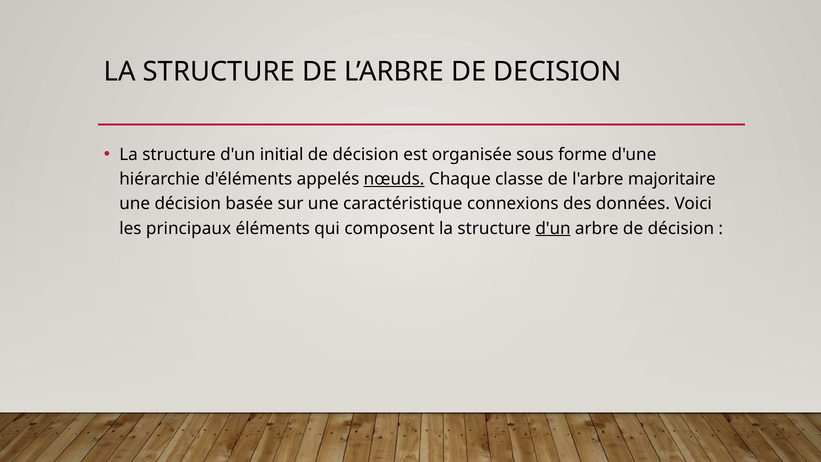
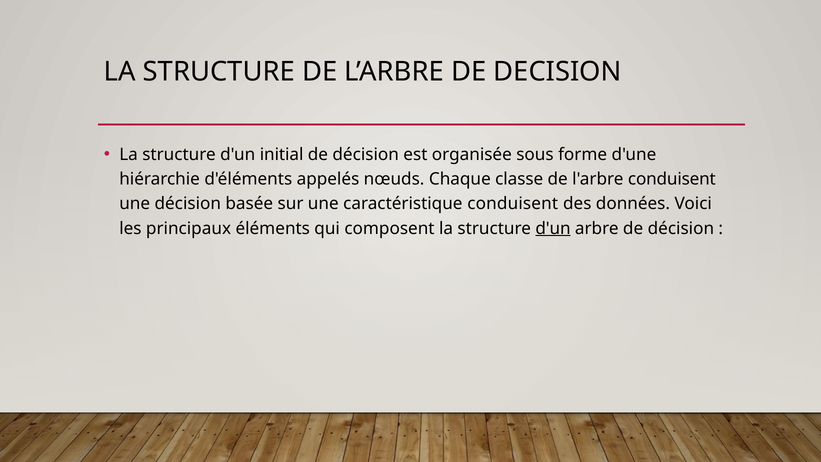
nœuds underline: present -> none (394, 179)
l'arbre majoritaire: majoritaire -> conduisent (672, 179)
caractéristique connexions: connexions -> conduisent (513, 204)
